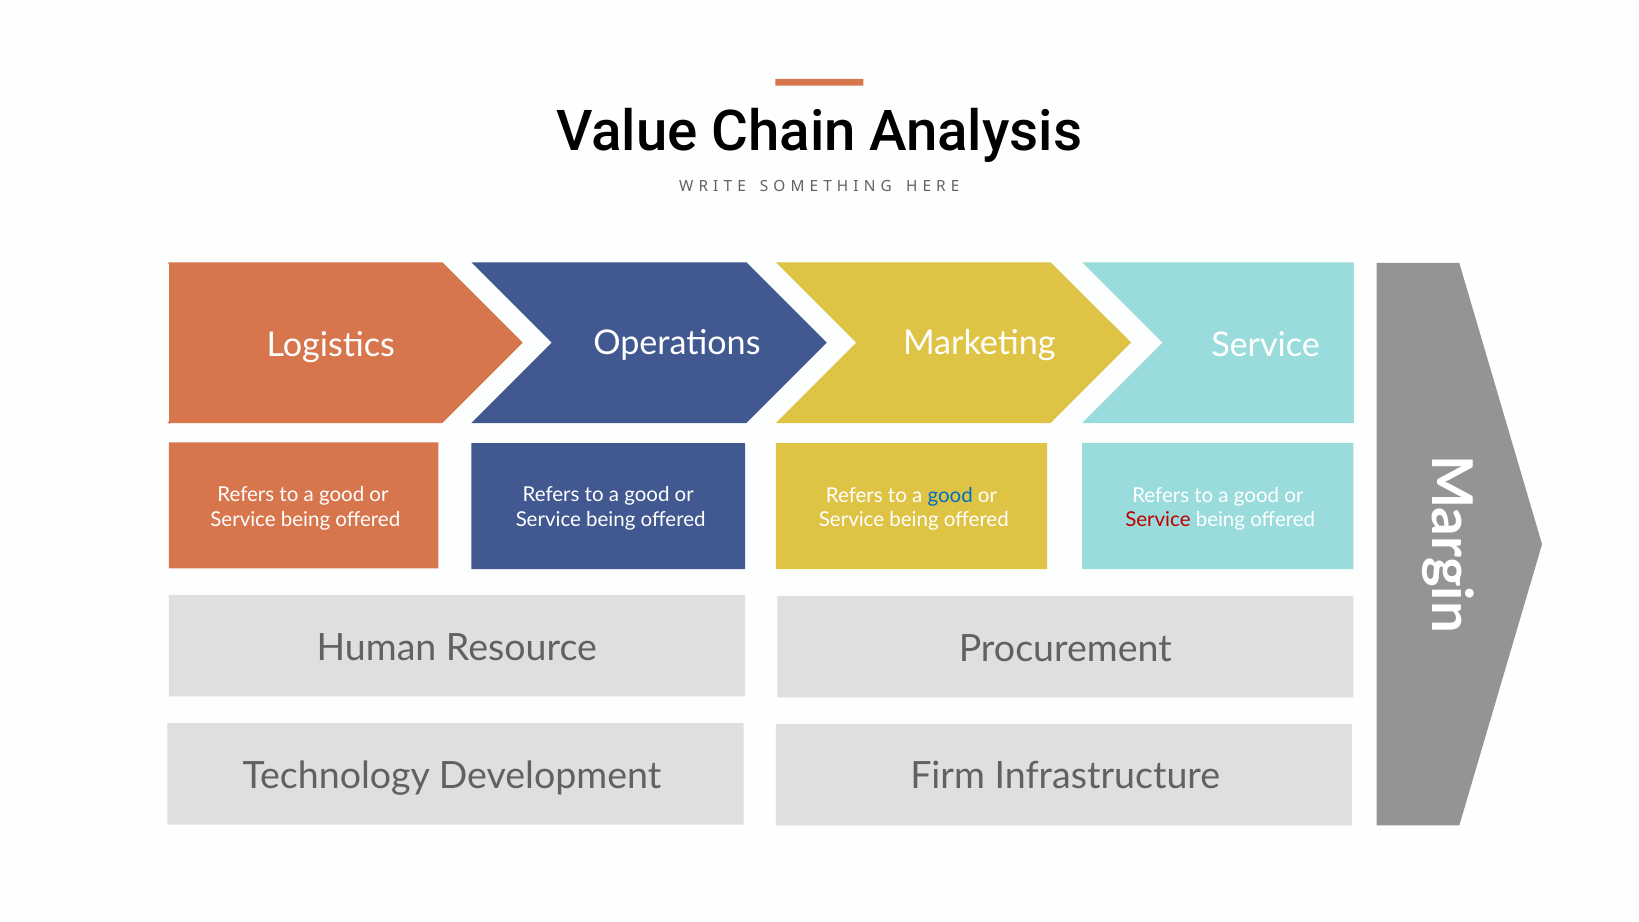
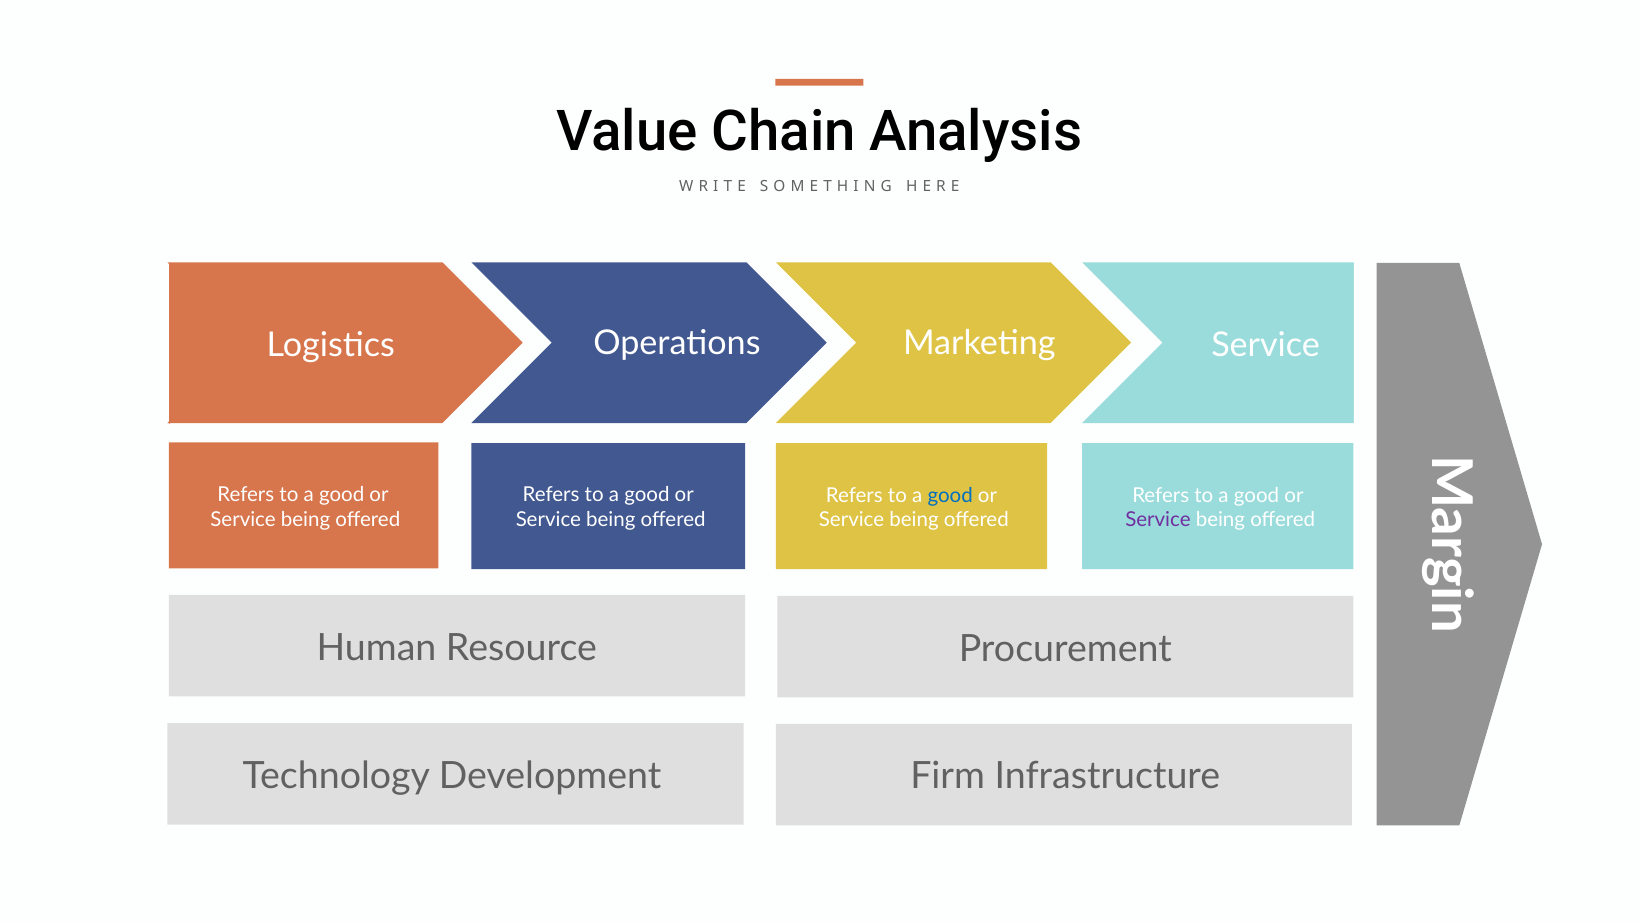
Service colour: red -> purple (1158, 520)
